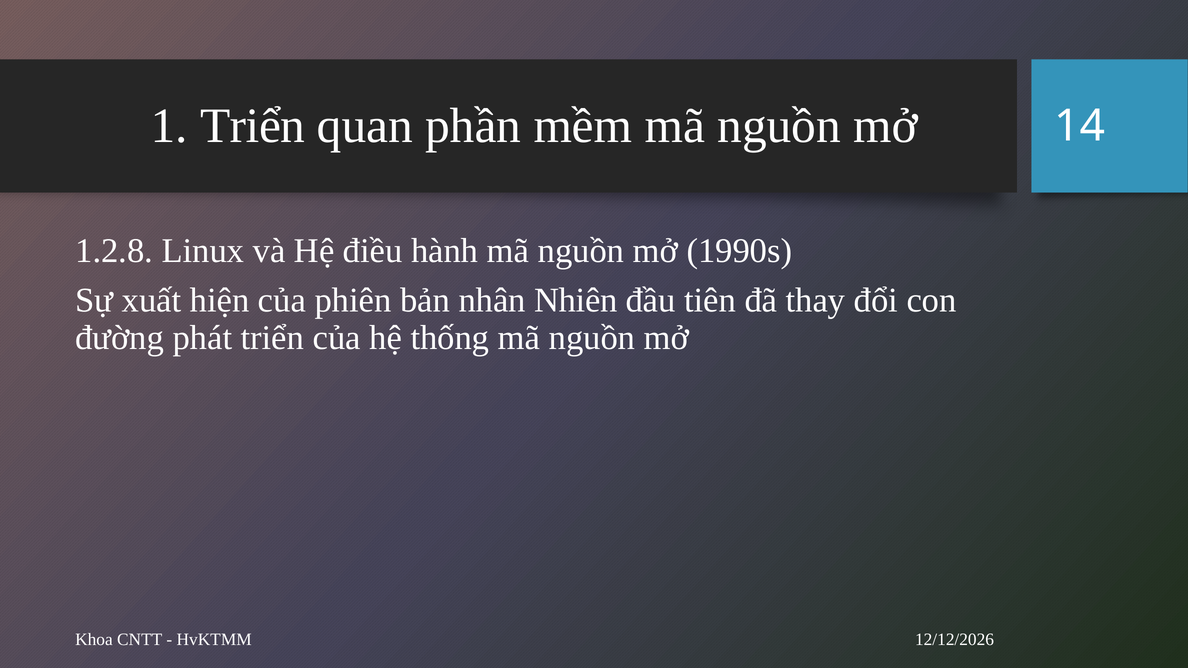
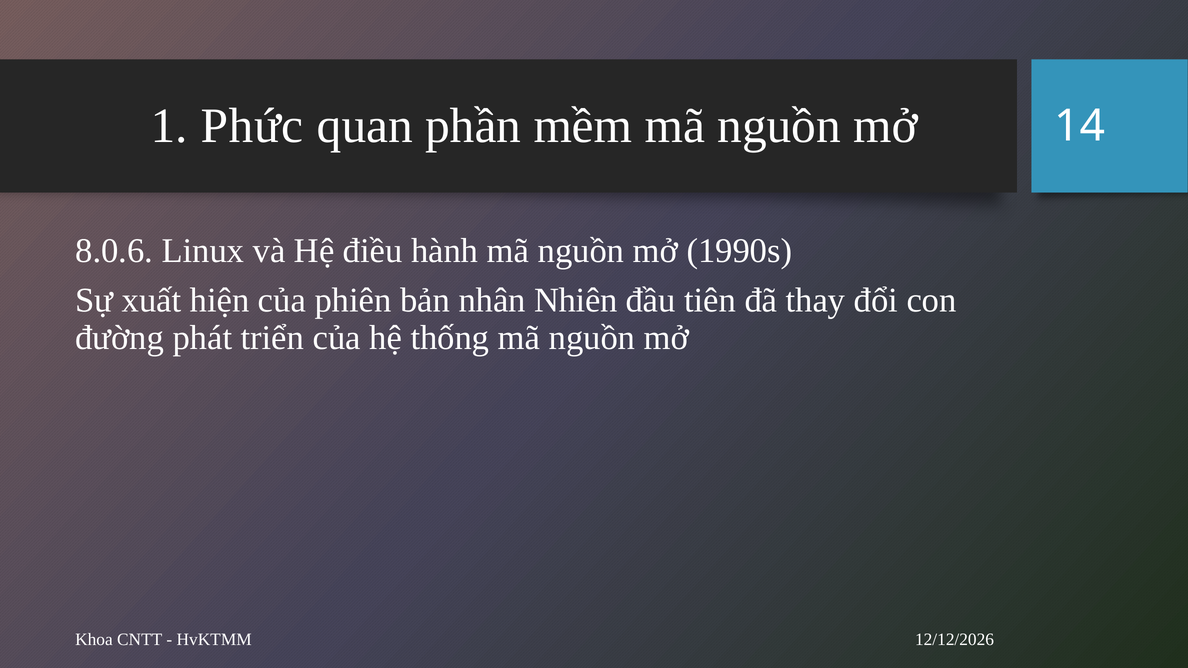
1 Triển: Triển -> Phức (252, 126)
1.2.8: 1.2.8 -> 8.0.6 (114, 251)
